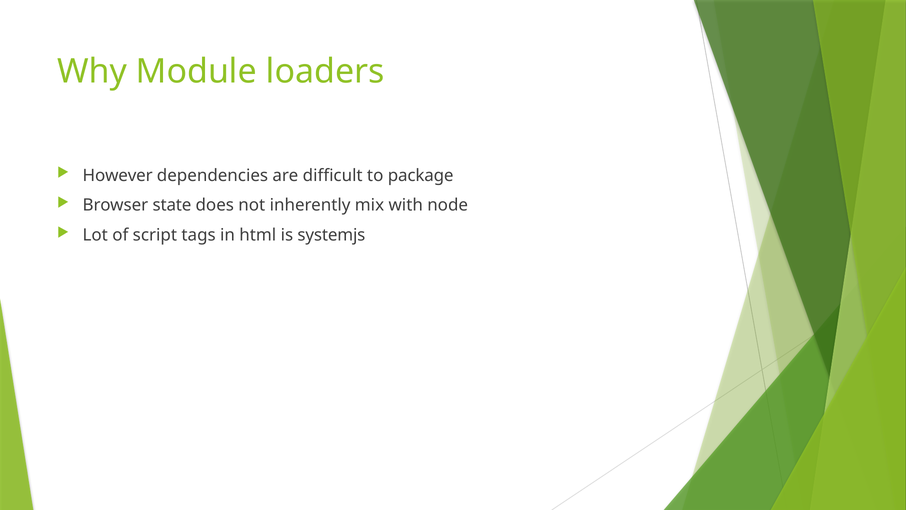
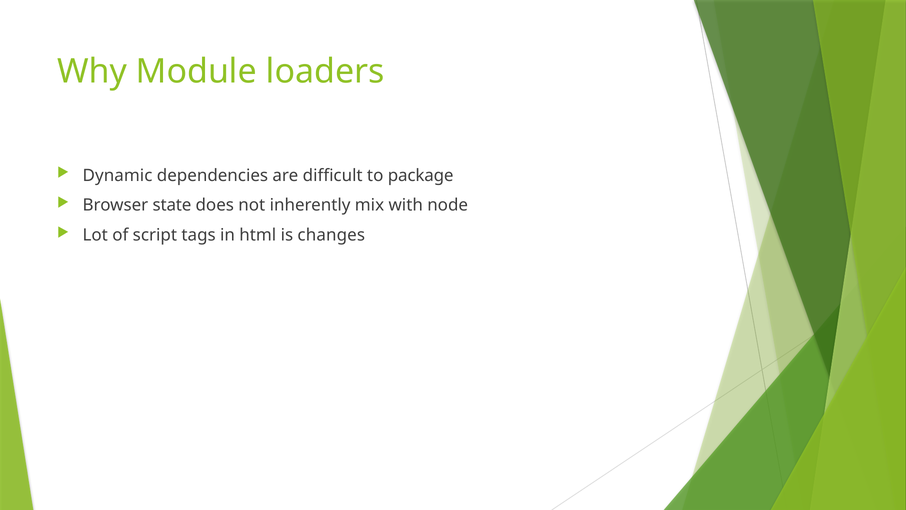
However: However -> Dynamic (118, 175)
systemjs: systemjs -> changes (331, 235)
